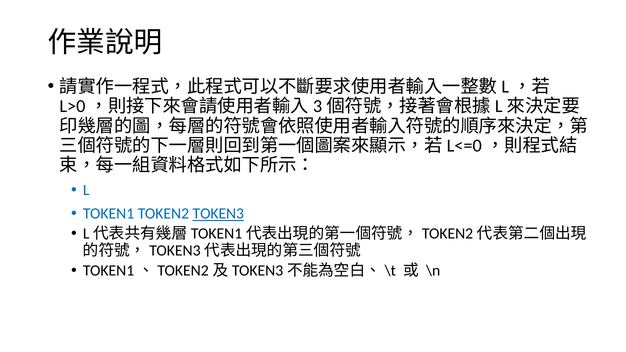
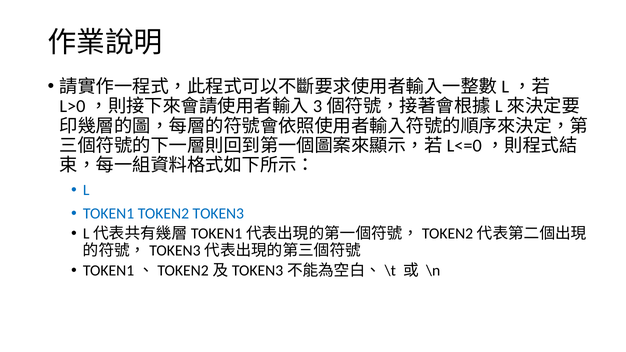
TOKEN3 underline: present -> none (218, 214)
